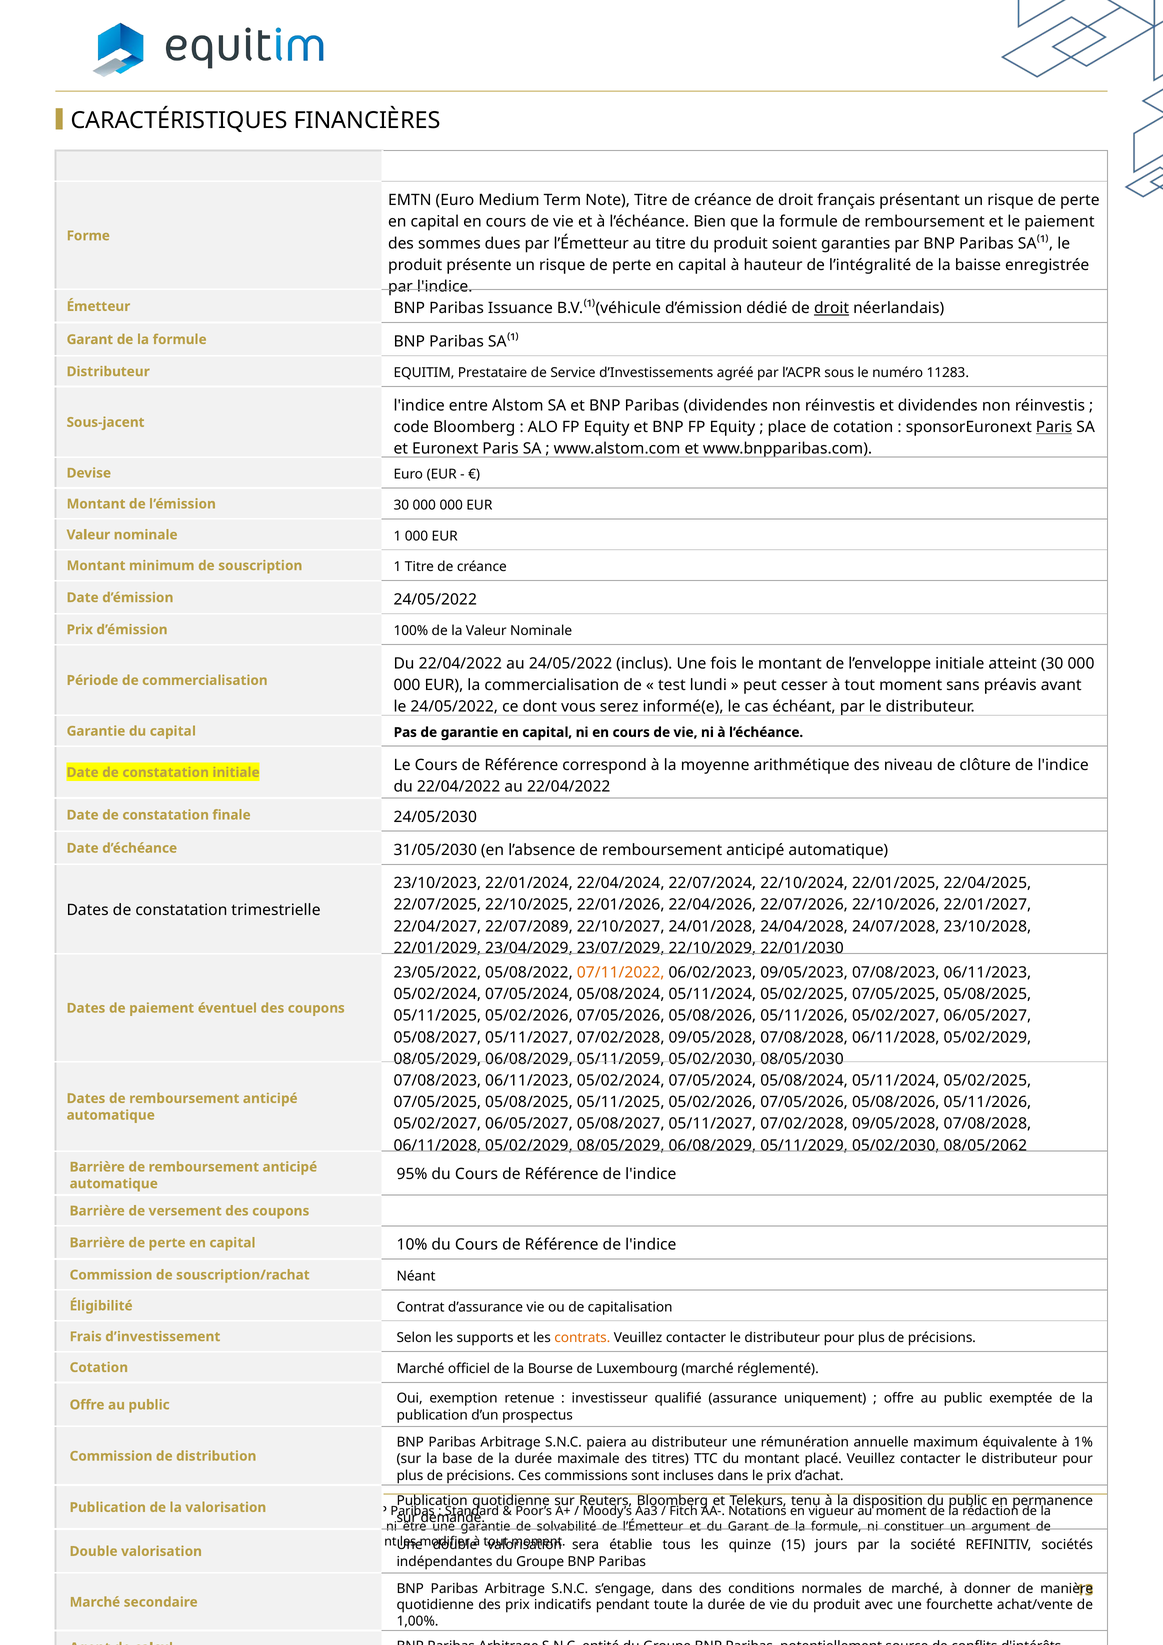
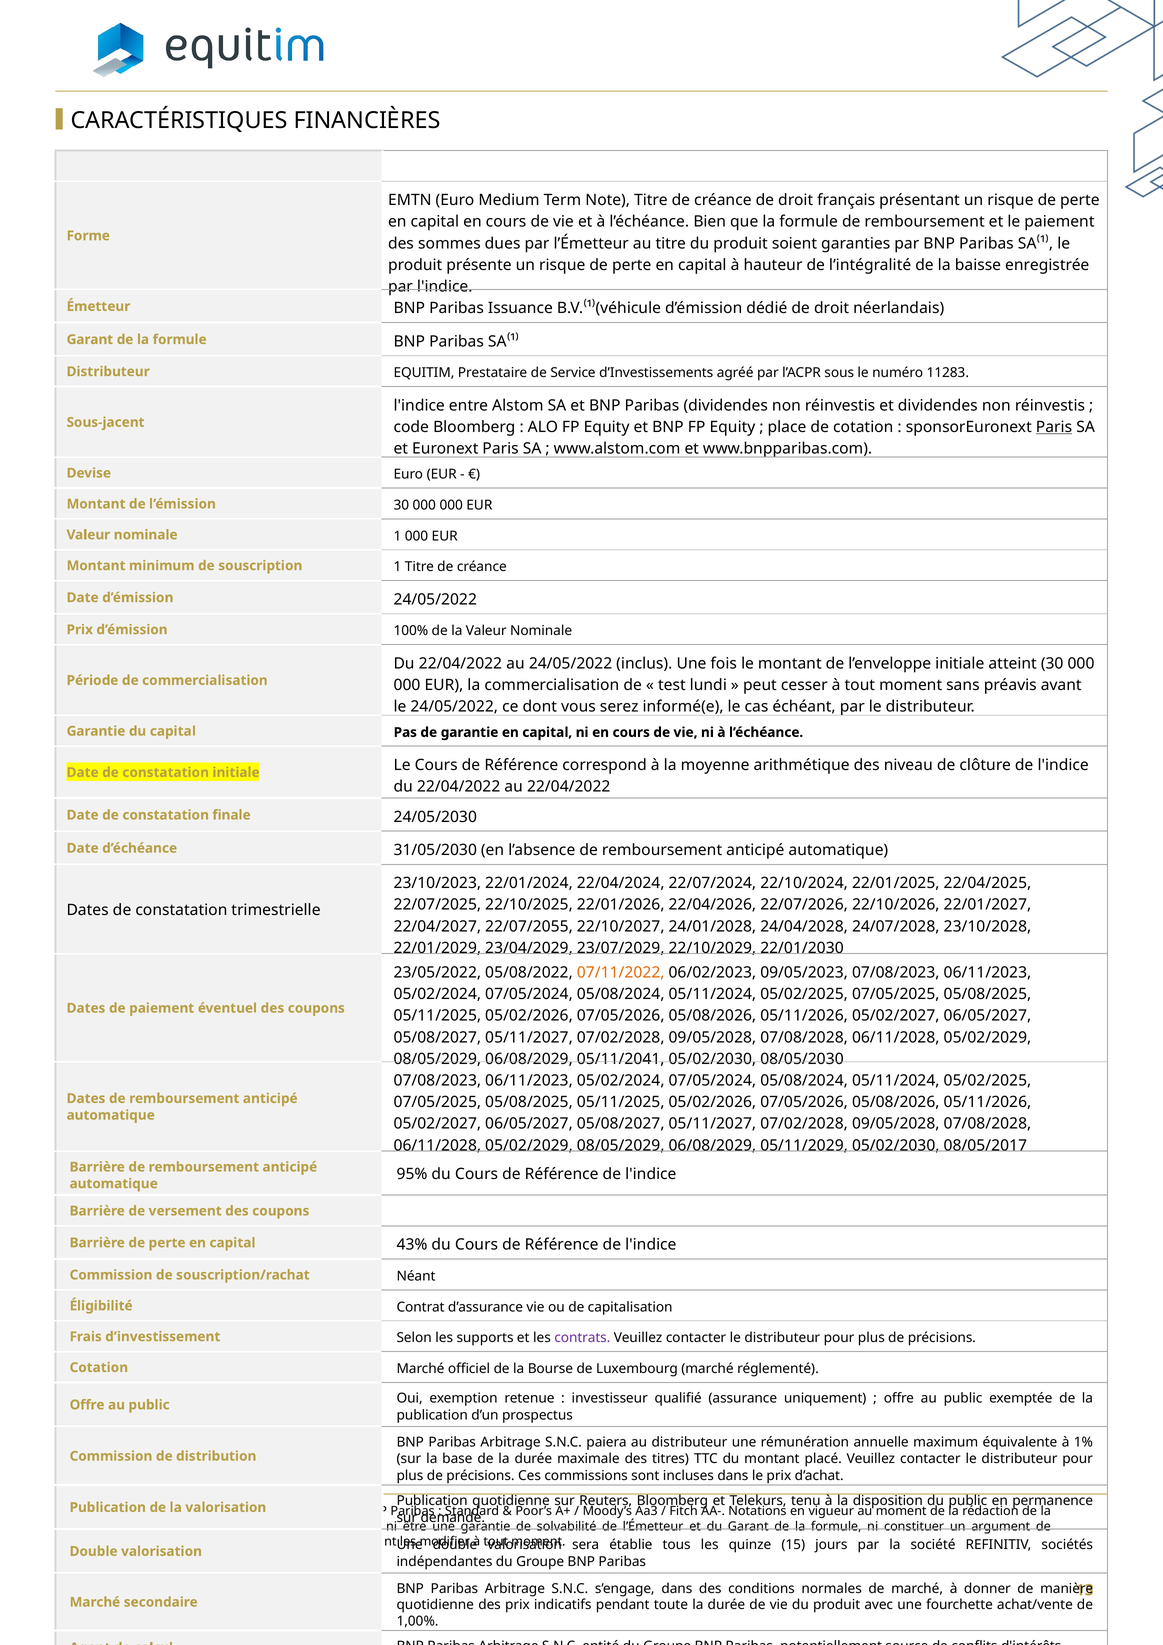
droit underline: present -> none (832, 308)
22/07/2089: 22/07/2089 -> 22/07/2055 (529, 926)
05/11/2059: 05/11/2059 -> 05/11/2041 (621, 1059)
08/05/2062: 08/05/2062 -> 08/05/2017 (985, 1145)
10%: 10% -> 43% (412, 1245)
contrats colour: orange -> purple (582, 1338)
